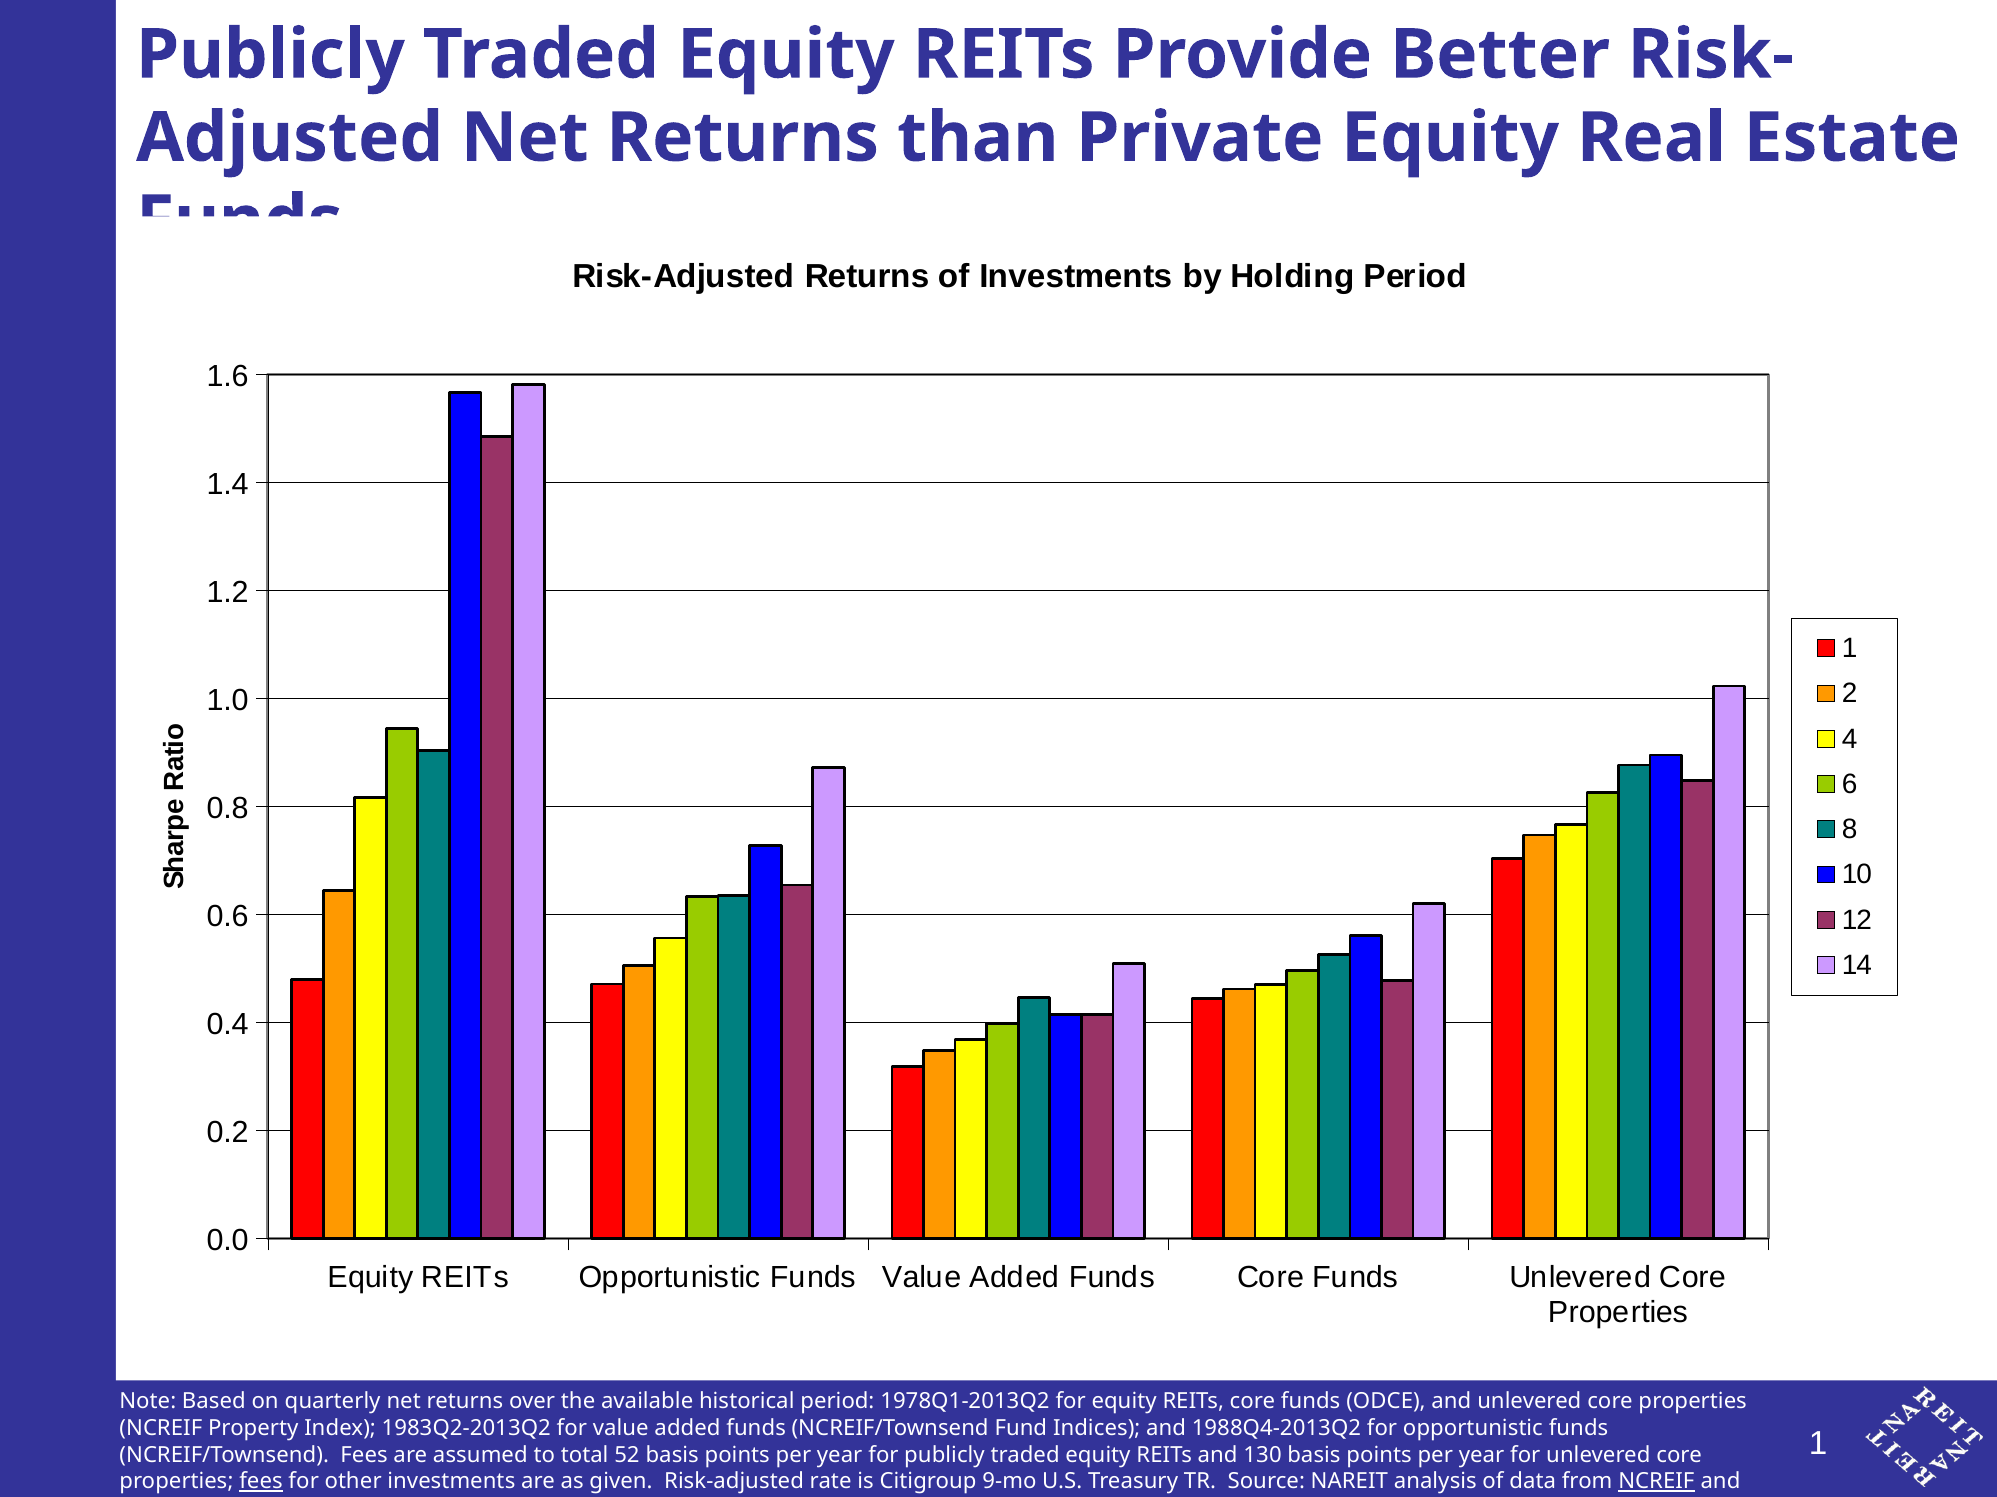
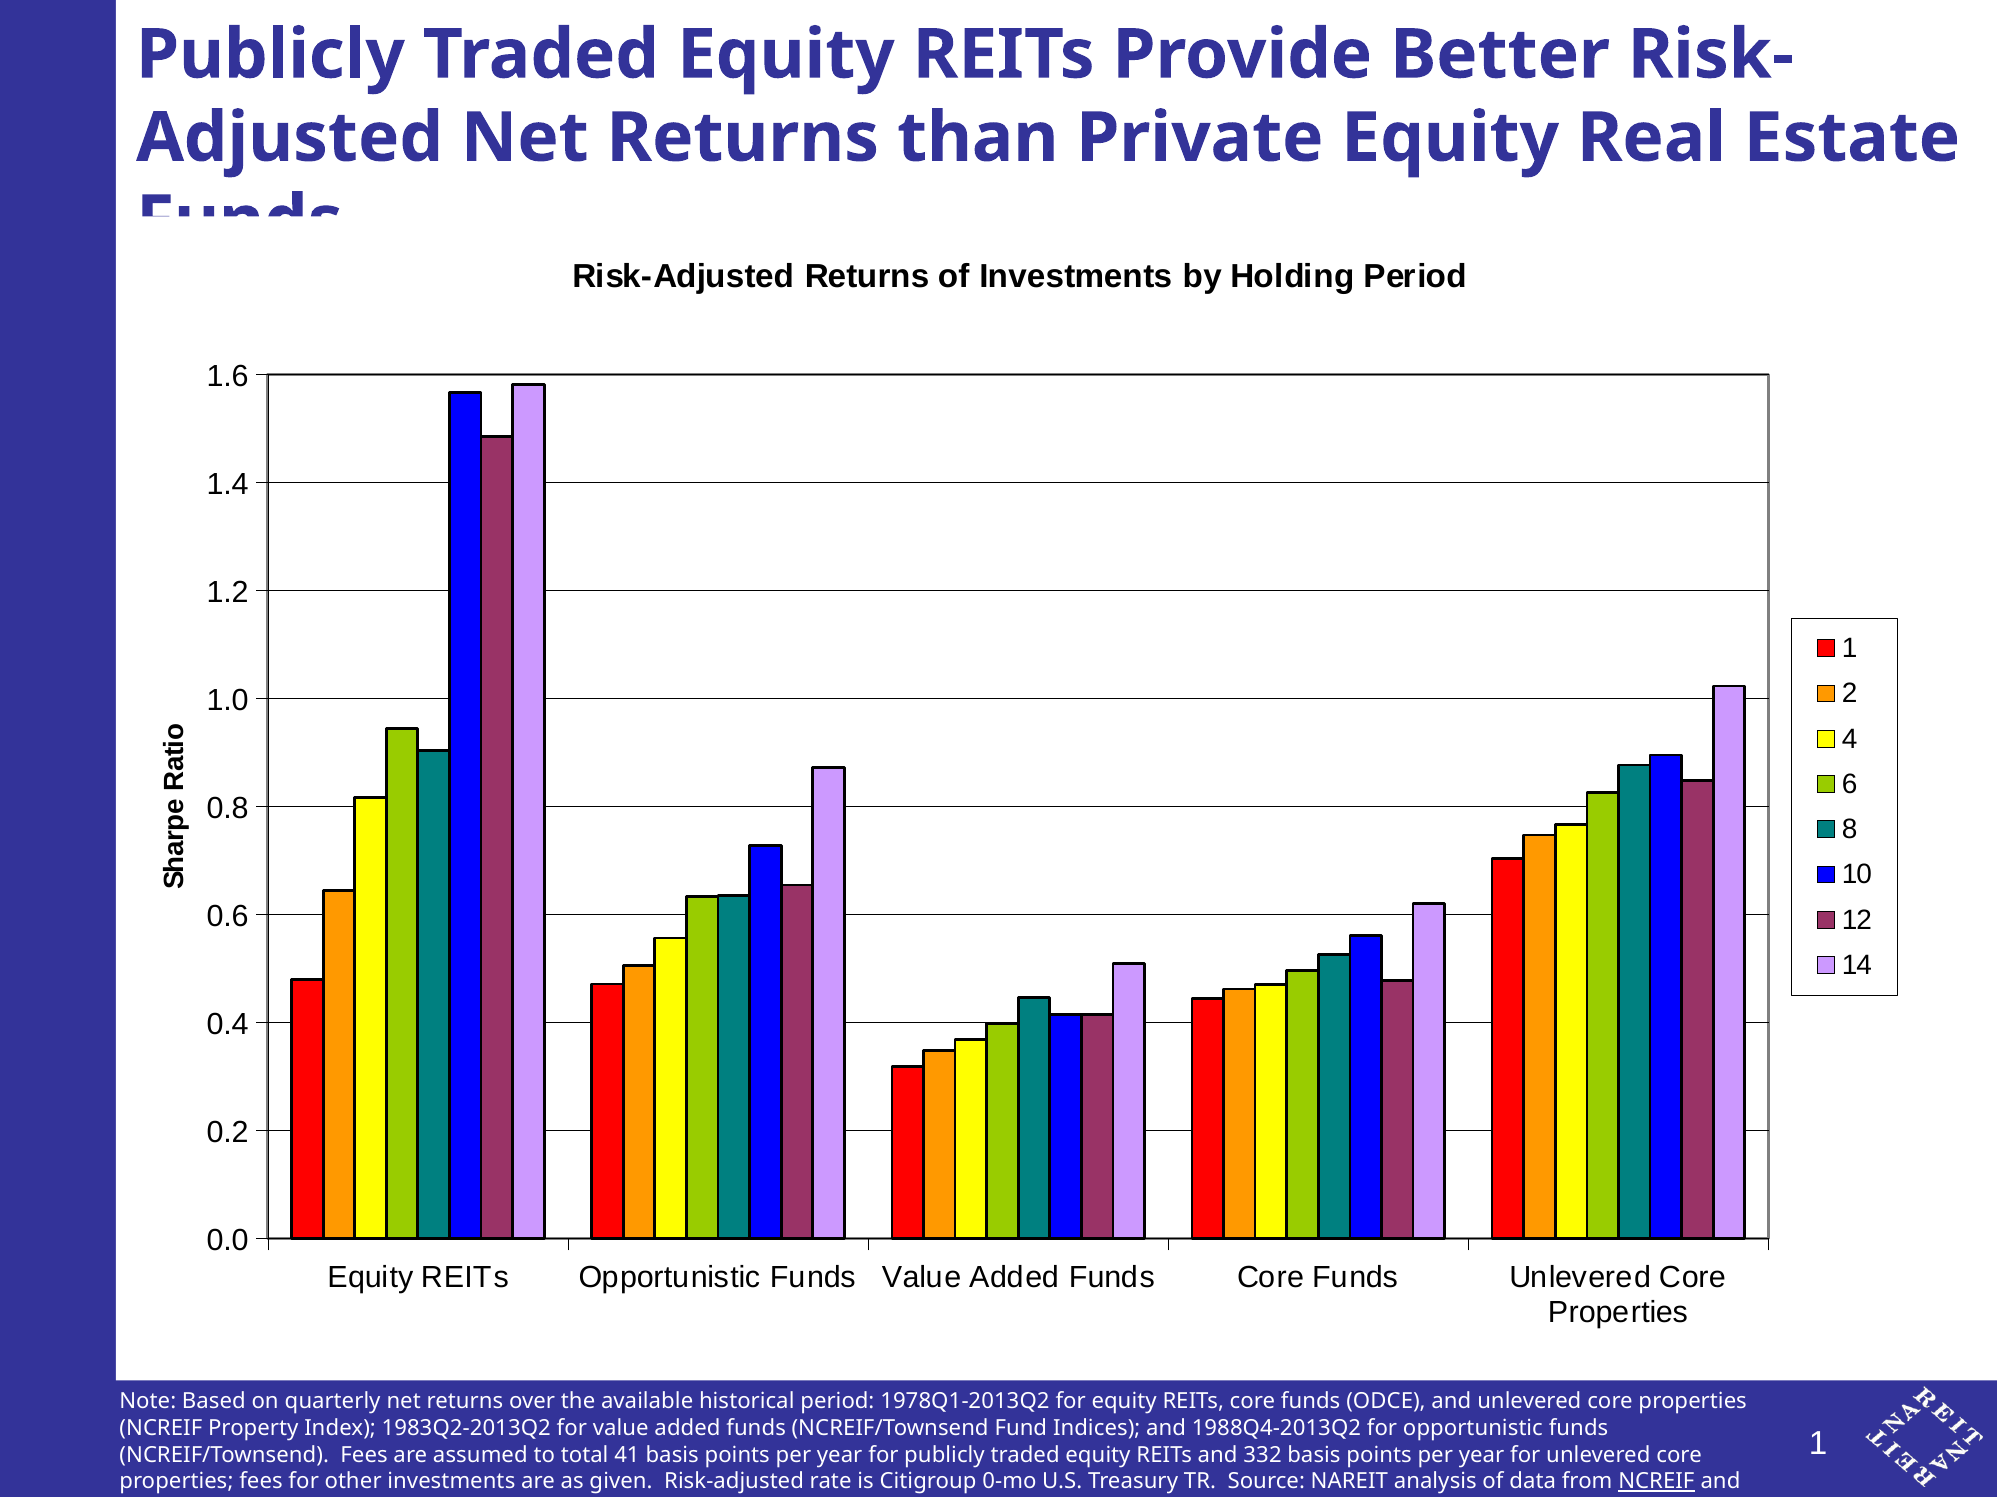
52: 52 -> 41 (627, 1456)
130: 130 -> 332 (1263, 1456)
fees underline: present -> none (261, 1482)
9-mo: 9-mo -> 0-mo (1009, 1482)
